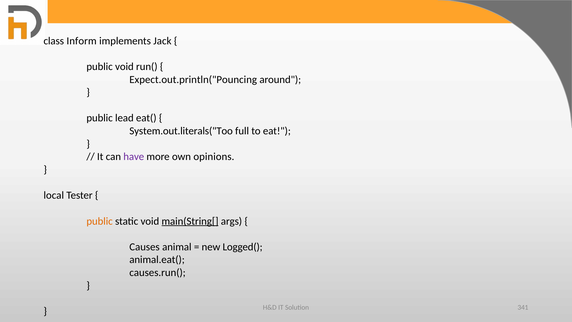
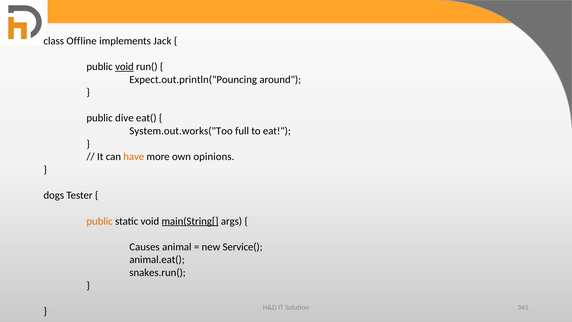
Inform: Inform -> Offline (82, 41)
void underline: none -> present (124, 67)
lead: lead -> dive (124, 118)
System.out.literals("Too: System.out.literals("Too -> System.out.works("Too (181, 131)
have colour: purple -> orange (134, 157)
local: local -> dogs (54, 195)
Logged(: Logged( -> Service( (243, 247)
causes.run(: causes.run( -> snakes.run( (158, 272)
